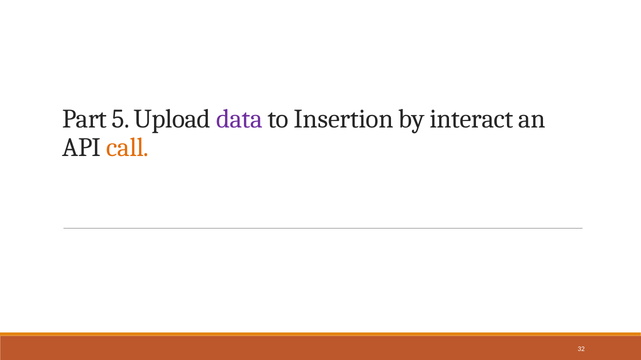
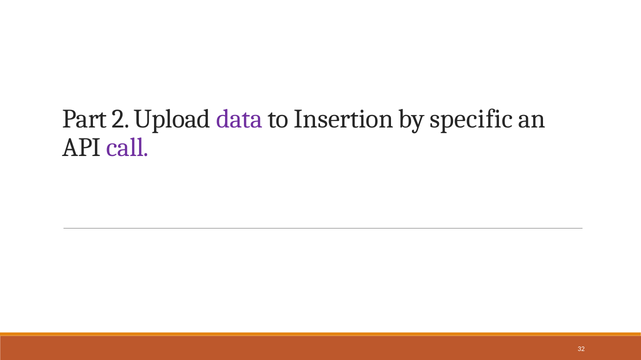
5: 5 -> 2 (121, 119)
interact: interact -> specific (471, 119)
call colour: orange -> purple (128, 148)
